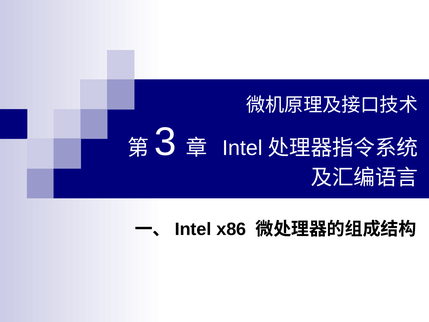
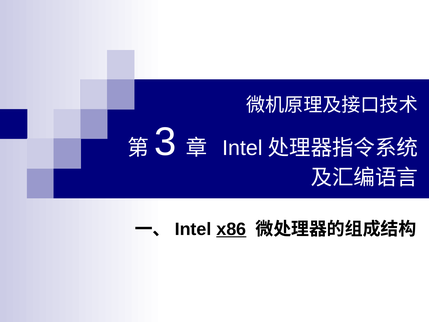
x86 underline: none -> present (231, 229)
